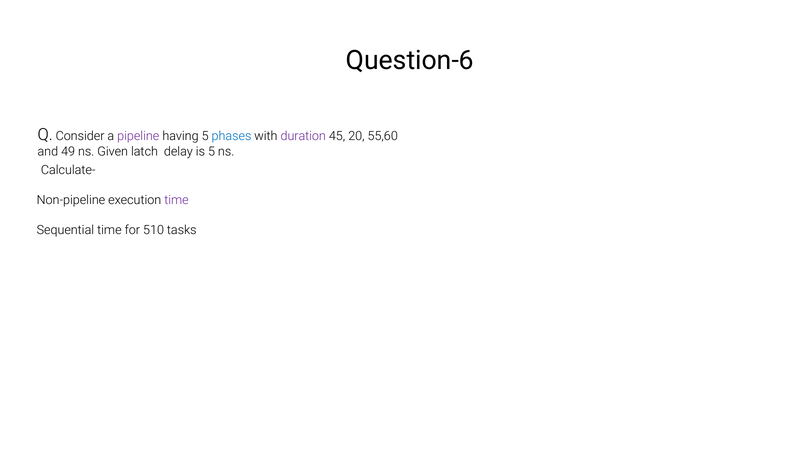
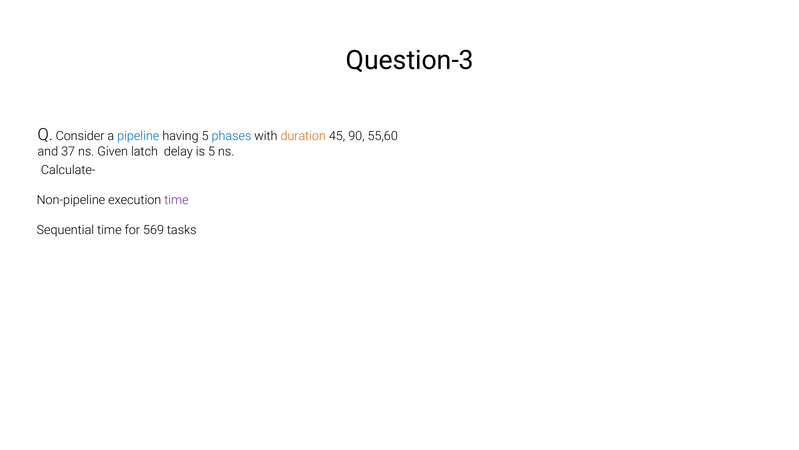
Question-6: Question-6 -> Question-3 (410, 60)
pipeline colour: purple -> blue (138, 136)
duration colour: purple -> orange (303, 136)
20: 20 -> 90 (356, 136)
49: 49 -> 37 (68, 152)
510: 510 -> 569 (154, 230)
